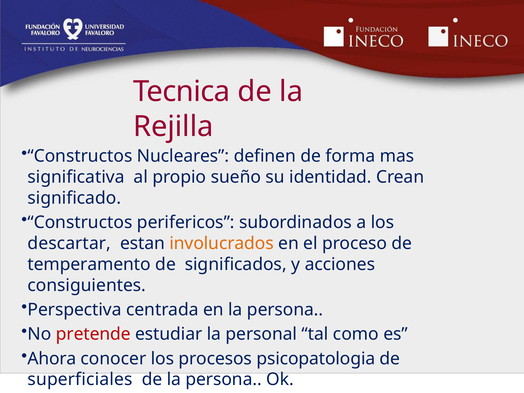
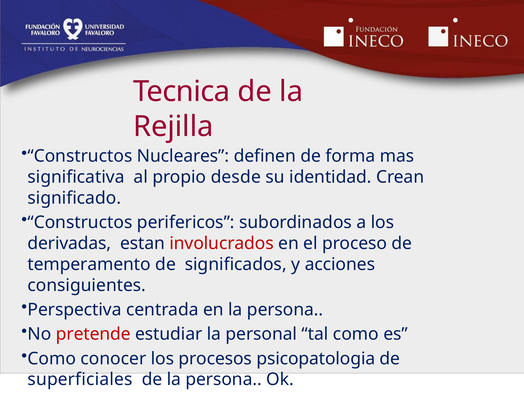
sueño: sueño -> desde (236, 177)
descartar: descartar -> derivadas (69, 243)
involucrados colour: orange -> red (222, 243)
Ahora: Ahora -> Como (52, 359)
